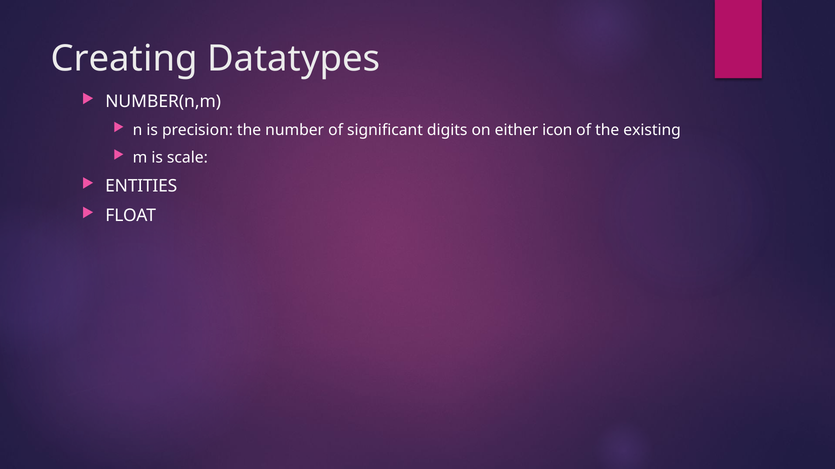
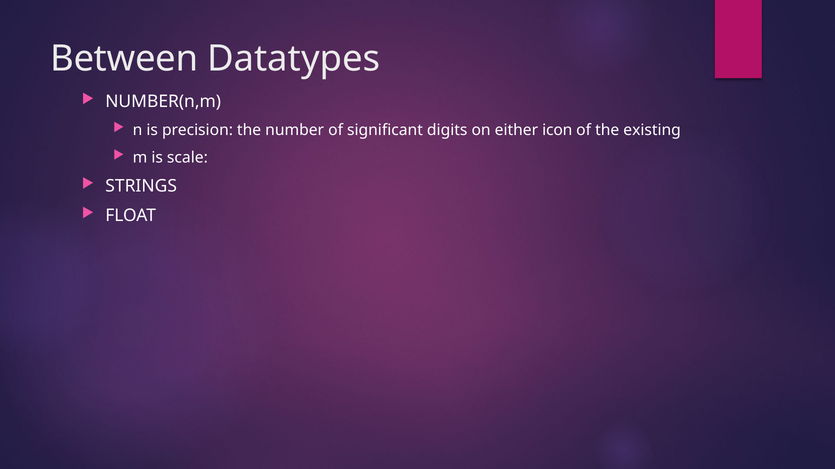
Creating: Creating -> Between (124, 59)
ENTITIES: ENTITIES -> STRINGS (141, 186)
